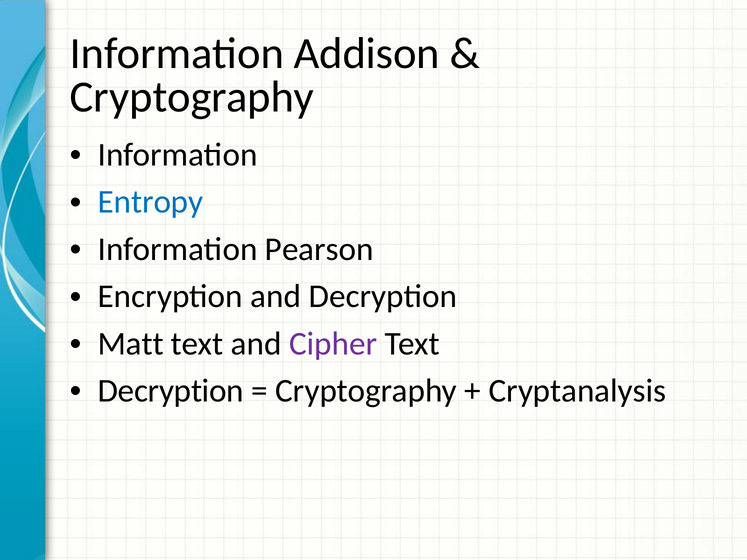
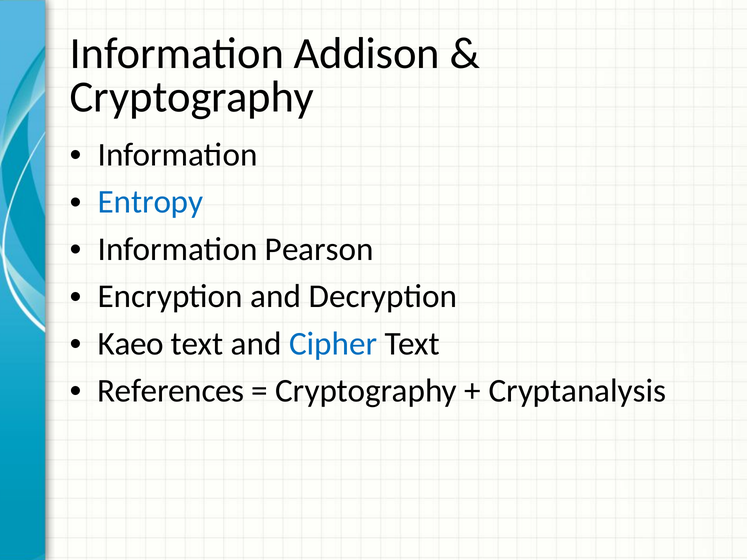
Matt: Matt -> Kaeo (131, 344)
Cipher colour: purple -> blue (333, 344)
Decryption: Decryption -> References (171, 391)
